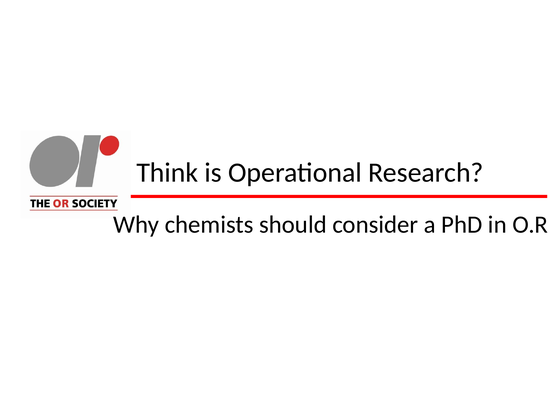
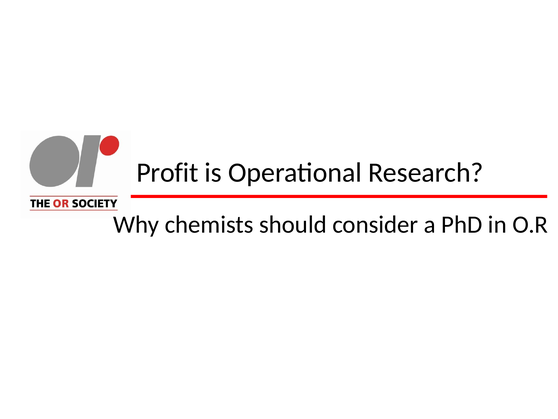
Think: Think -> Profit (167, 172)
